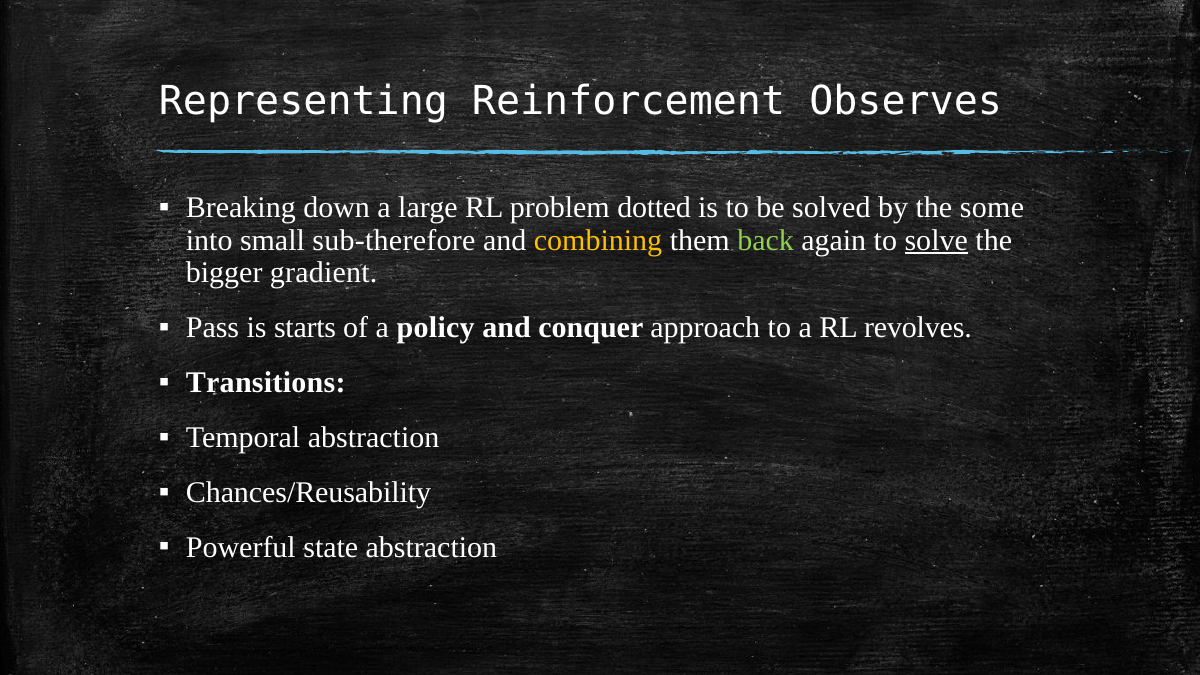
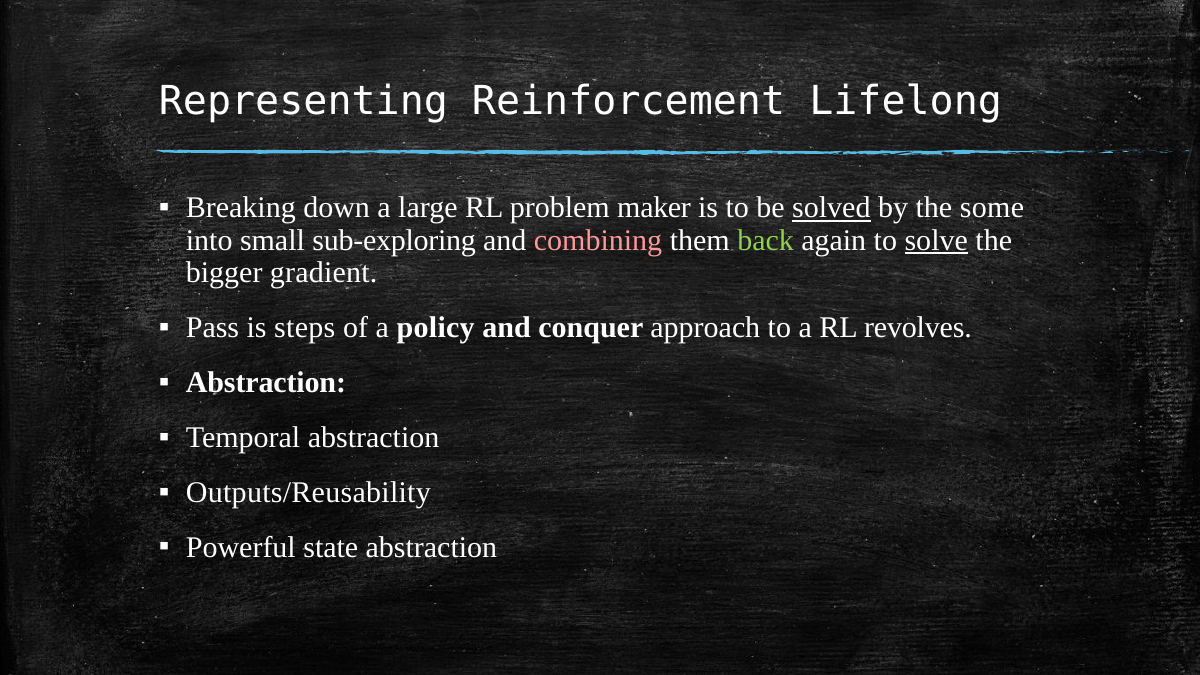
Observes: Observes -> Lifelong (906, 101)
dotted: dotted -> maker (654, 208)
solved underline: none -> present (831, 208)
sub-therefore: sub-therefore -> sub-exploring (394, 240)
combining colour: yellow -> pink (598, 240)
starts: starts -> steps (305, 328)
Transitions: Transitions -> Abstraction (266, 383)
Chances/Reusability: Chances/Reusability -> Outputs/Reusability (308, 492)
